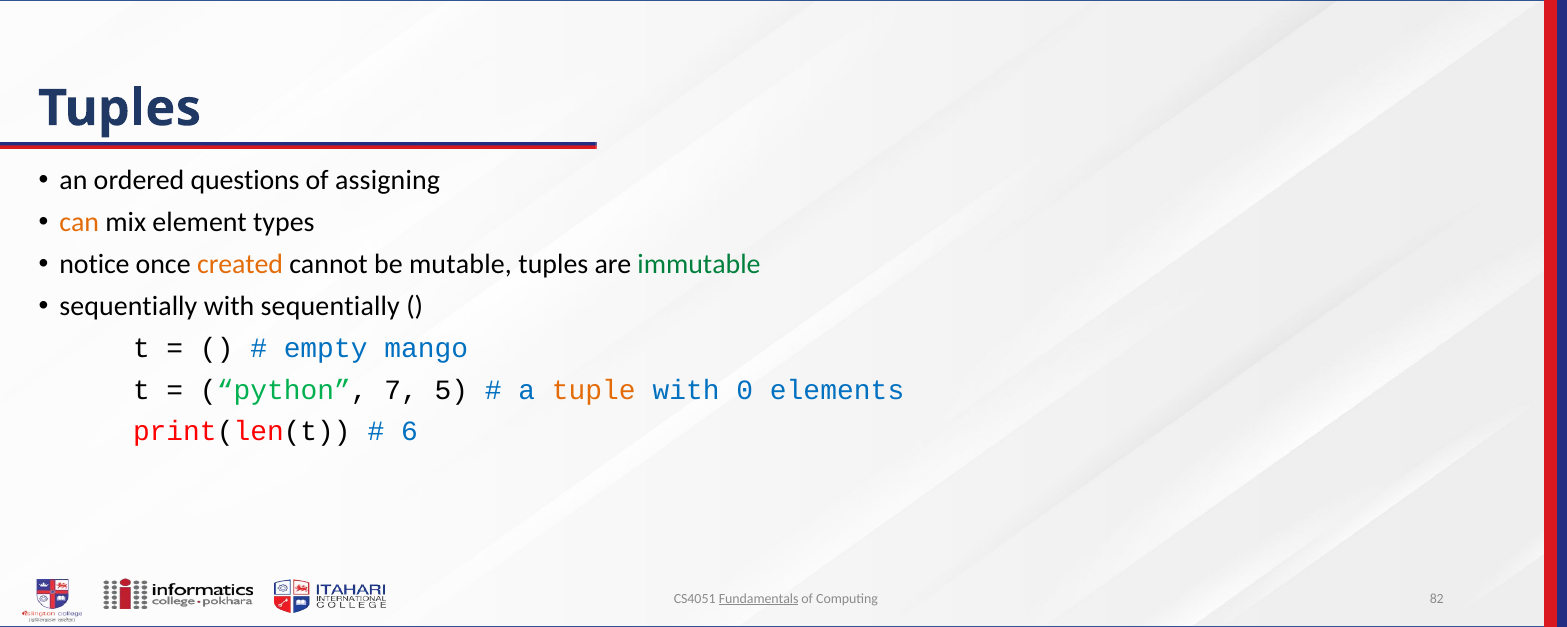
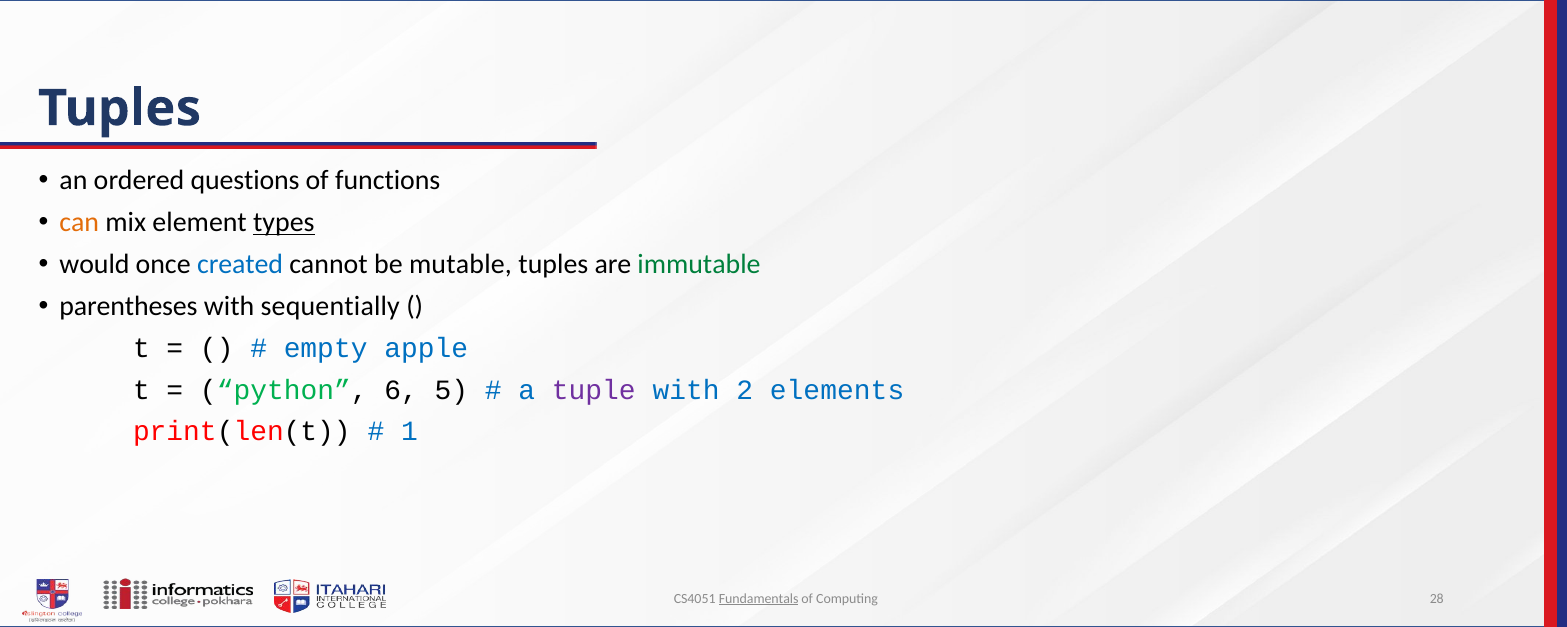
assigning: assigning -> functions (388, 181)
types underline: none -> present (284, 223)
notice: notice -> would (94, 264)
created colour: orange -> blue (240, 264)
sequentially: sequentially -> parentheses (129, 306)
mango: mango -> apple (426, 348)
7: 7 -> 6 (401, 390)
tuple colour: orange -> purple (594, 390)
0: 0 -> 2 (745, 390)
6: 6 -> 1 (409, 432)
82: 82 -> 28 (1437, 599)
